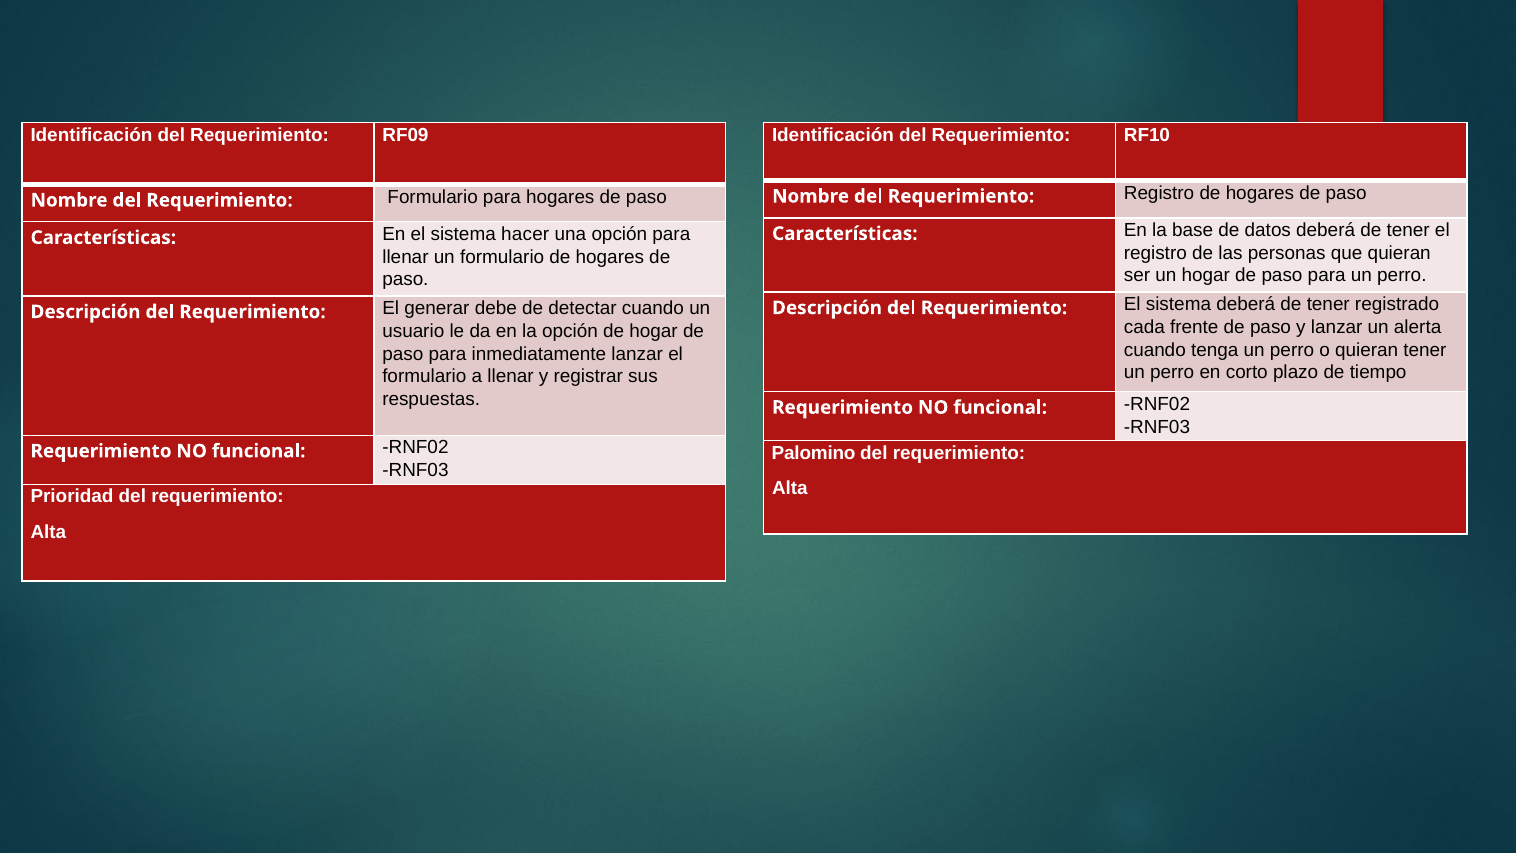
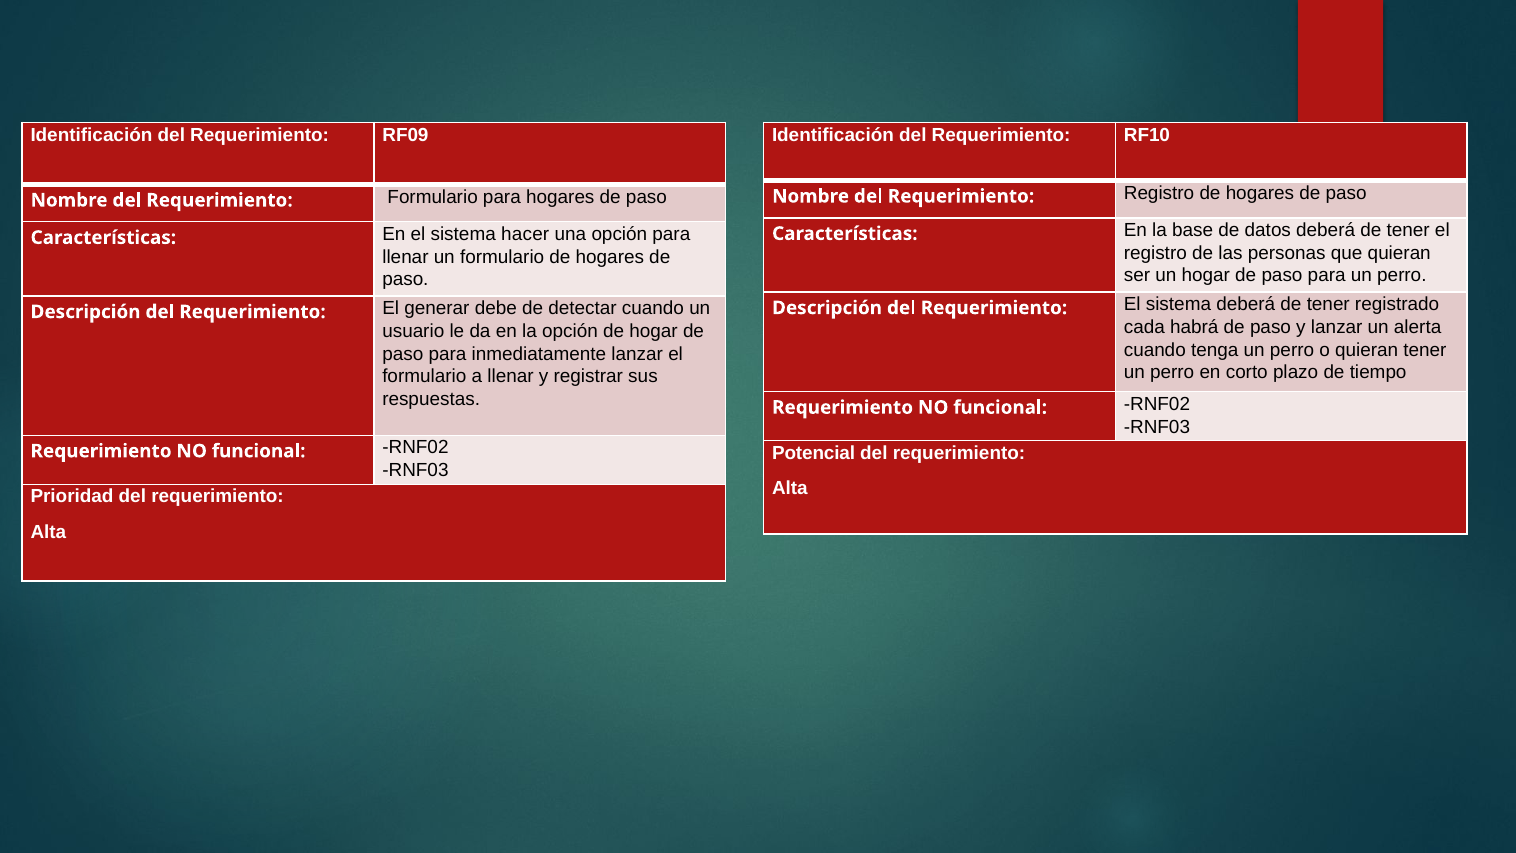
frente: frente -> habrá (1194, 327)
Palomino: Palomino -> Potencial (814, 453)
